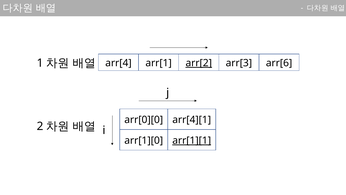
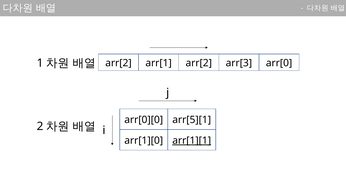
arr[2 underline: present -> none (199, 63)
arr[6: arr[6 -> arr[0 (279, 63)
arr[4: arr[4 -> arr[2 (118, 63)
arr[4][1: arr[4][1 -> arr[5][1 (192, 120)
